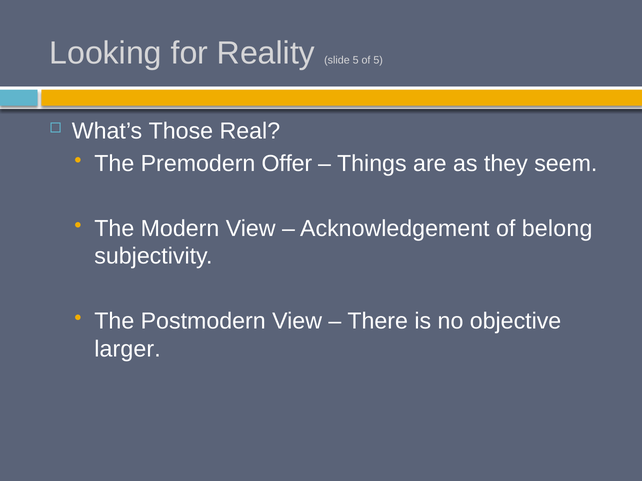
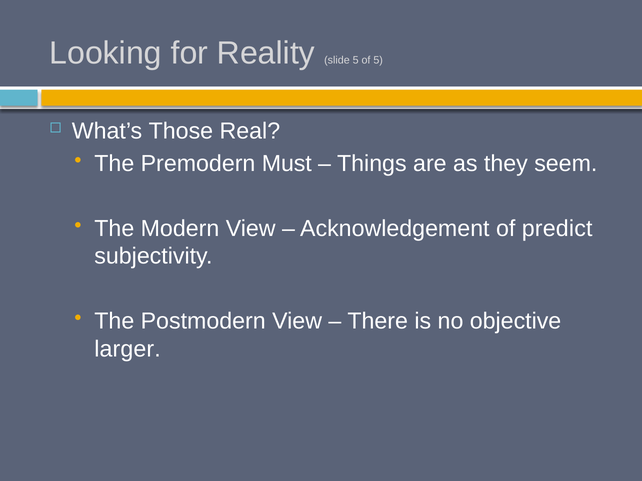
Offer: Offer -> Must (287, 164)
belong: belong -> predict (557, 229)
